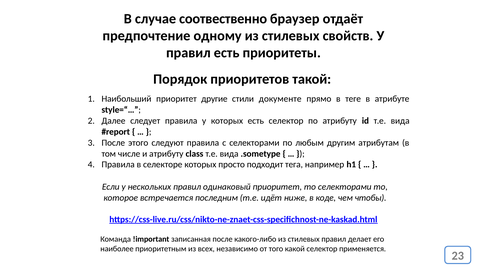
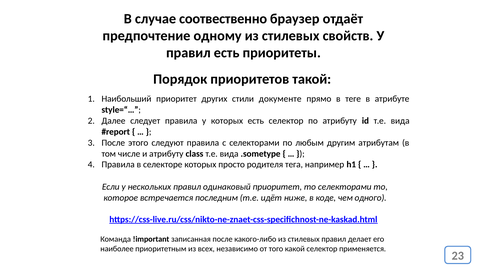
другие: другие -> других (214, 99)
подходит: подходит -> родителя (265, 165)
чтобы: чтобы -> одного (371, 198)
